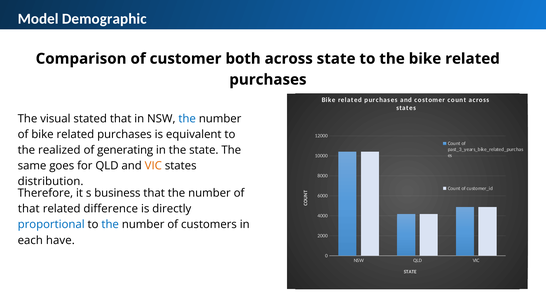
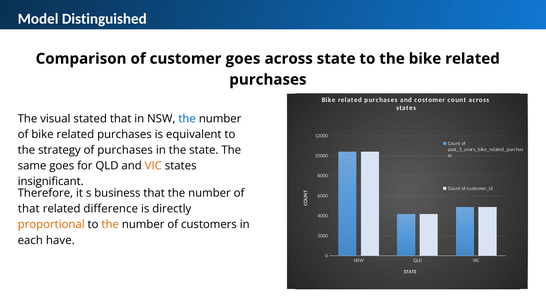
Demographic: Demographic -> Distinguished (104, 19)
customer both: both -> goes (243, 59)
realized: realized -> strategy (59, 150)
of generating: generating -> purchases (125, 150)
distribution: distribution -> insignificant (51, 182)
proportional colour: blue -> orange (51, 225)
the colour: blue -> orange (110, 225)
